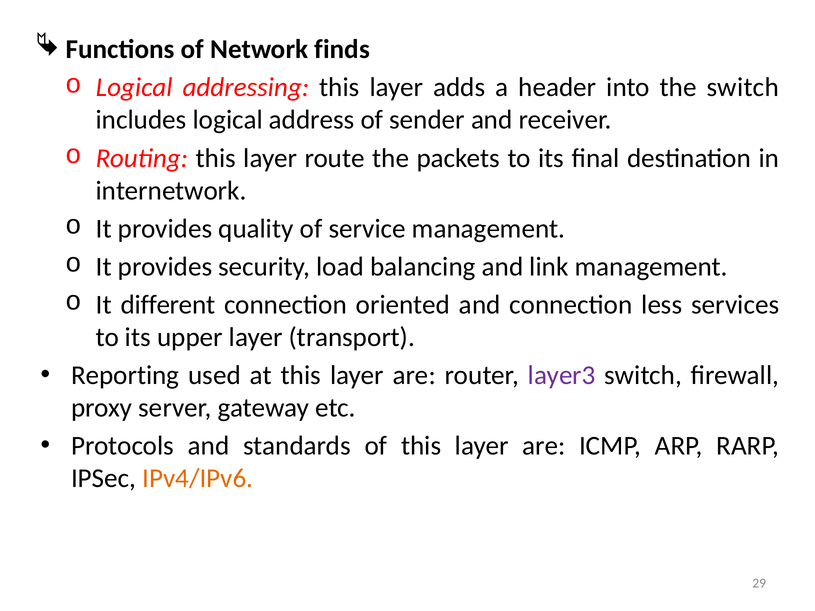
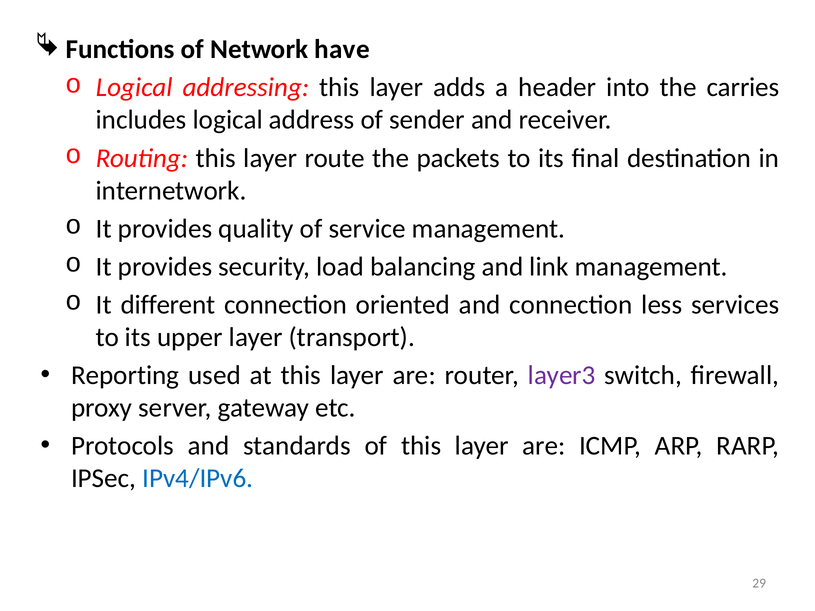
finds: finds -> have (342, 49)
the switch: switch -> carries (743, 87)
IPv4/IPv6 colour: orange -> blue (198, 479)
